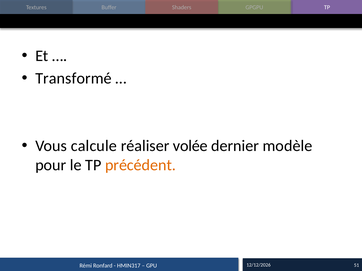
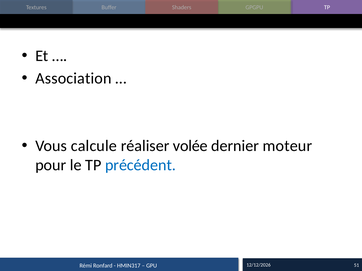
Transformé: Transformé -> Association (73, 79)
modèle: modèle -> moteur (287, 146)
précédent colour: orange -> blue (140, 165)
